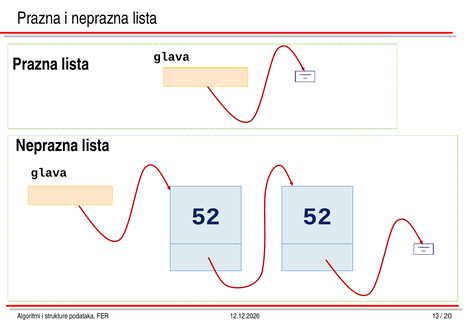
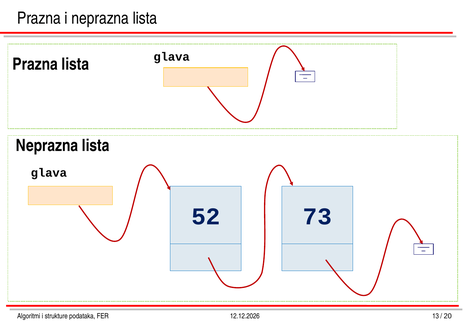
52 52: 52 -> 73 (317, 216)
